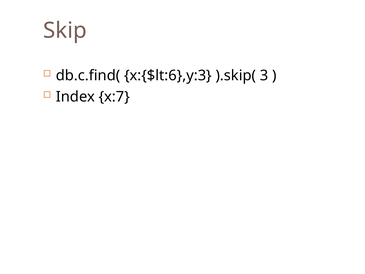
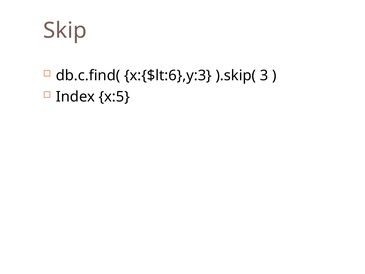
x:7: x:7 -> x:5 (114, 97)
